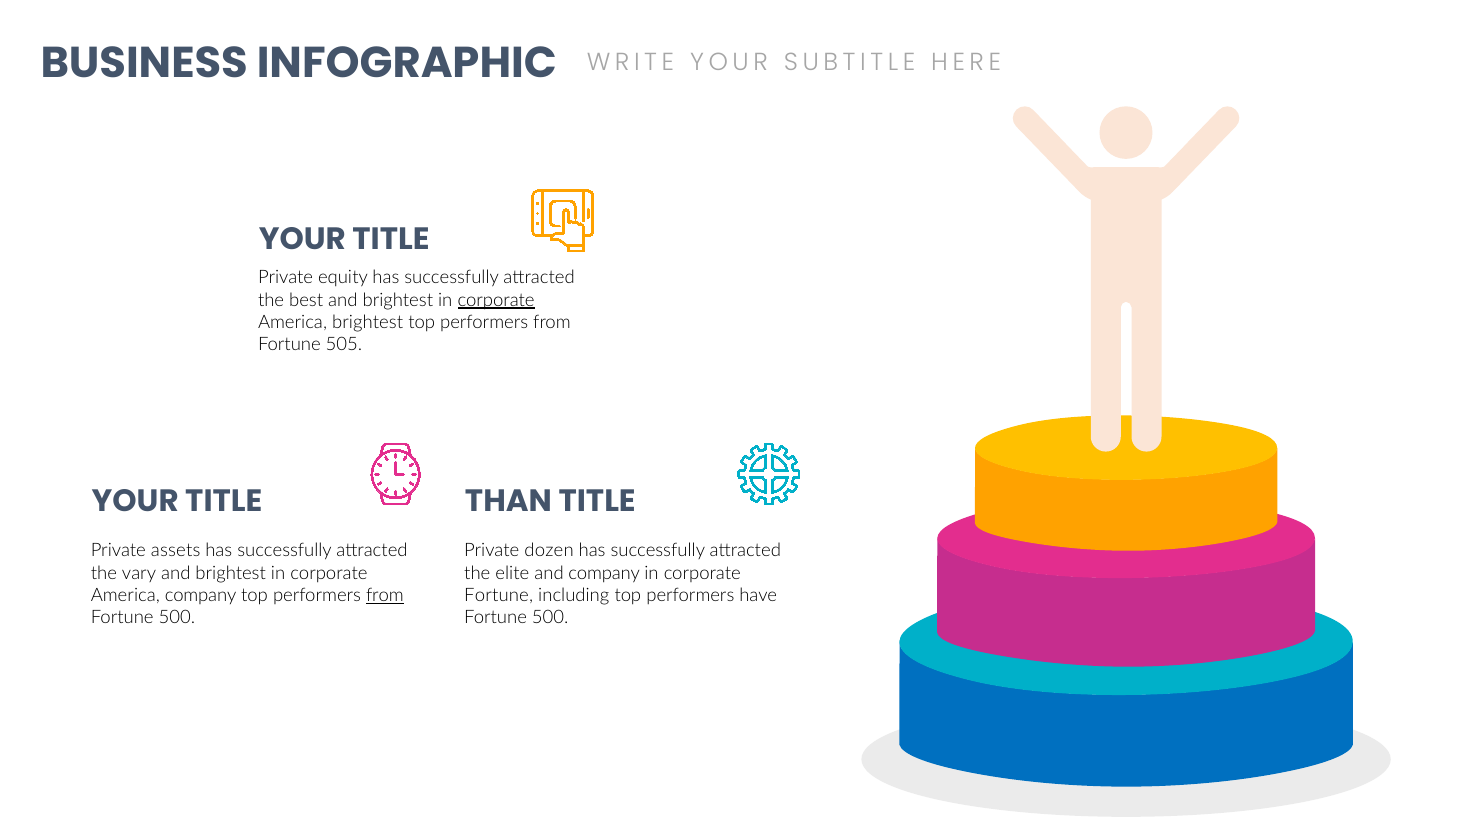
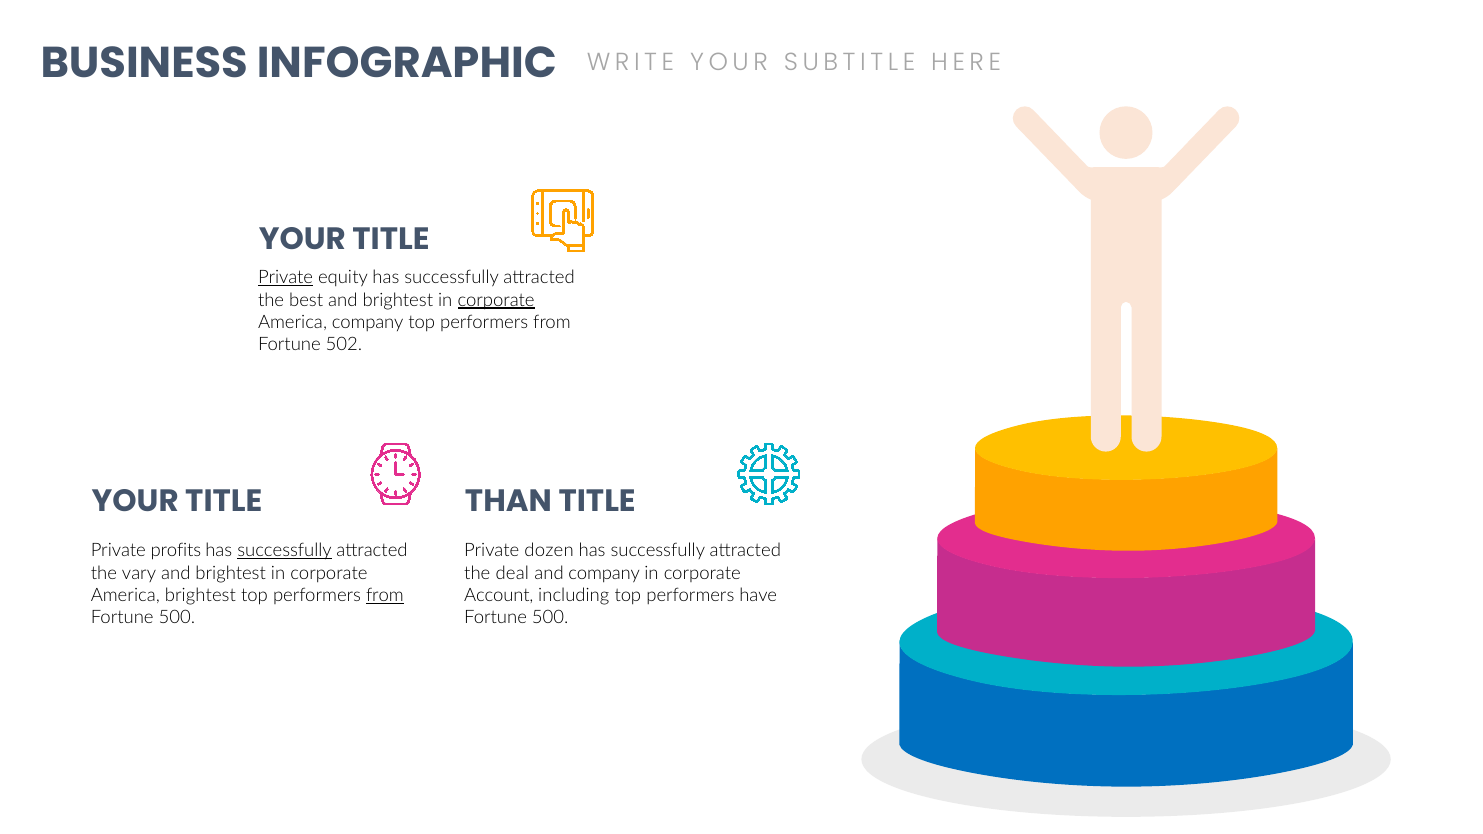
Private underline: none -> present (286, 278)
America brightest: brightest -> company (368, 322)
505: 505 -> 502 (344, 345)
assets: assets -> profits (176, 551)
successfully underline: none -> present (285, 551)
elite: elite -> deal (512, 573)
America company: company -> brightest (200, 595)
Fortune: Fortune -> Account (499, 595)
